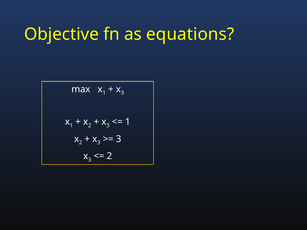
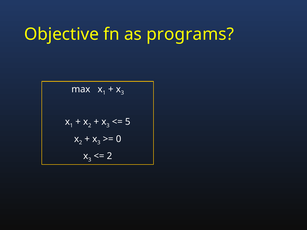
equations: equations -> programs (190, 34)
1: 1 -> 5 (128, 122)
3: 3 -> 0 (119, 139)
